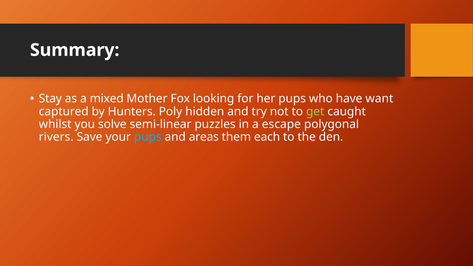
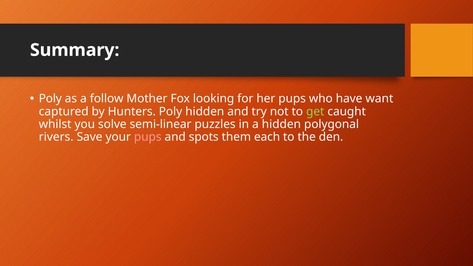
Stay: Stay -> Poly (50, 99)
mixed: mixed -> follow (107, 99)
a escape: escape -> hidden (281, 124)
pups colour: light blue -> pink (148, 137)
areas: areas -> spots (204, 137)
